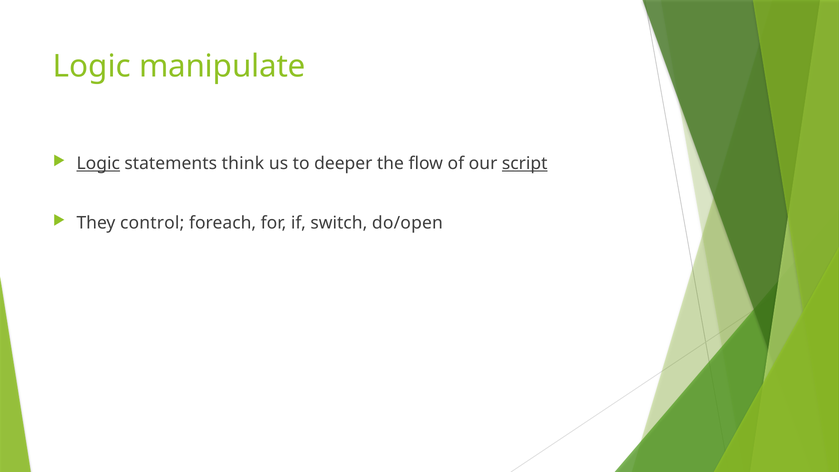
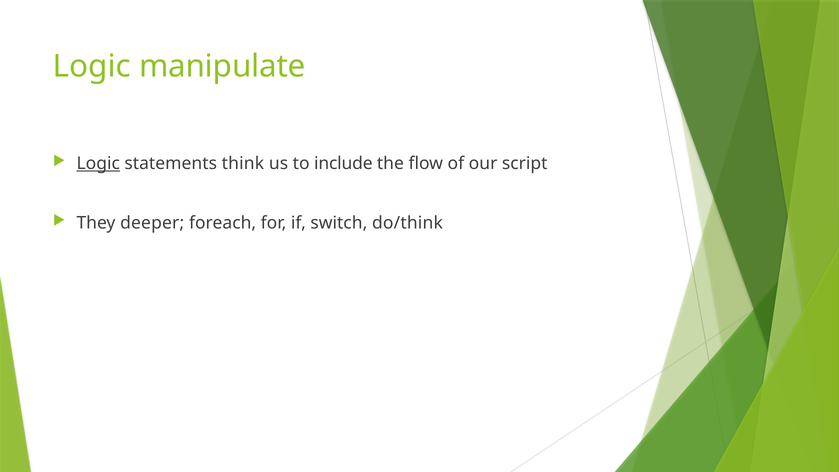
deeper: deeper -> include (343, 164)
script underline: present -> none (525, 164)
control: control -> deeper (152, 223)
do/open: do/open -> do/think (407, 223)
